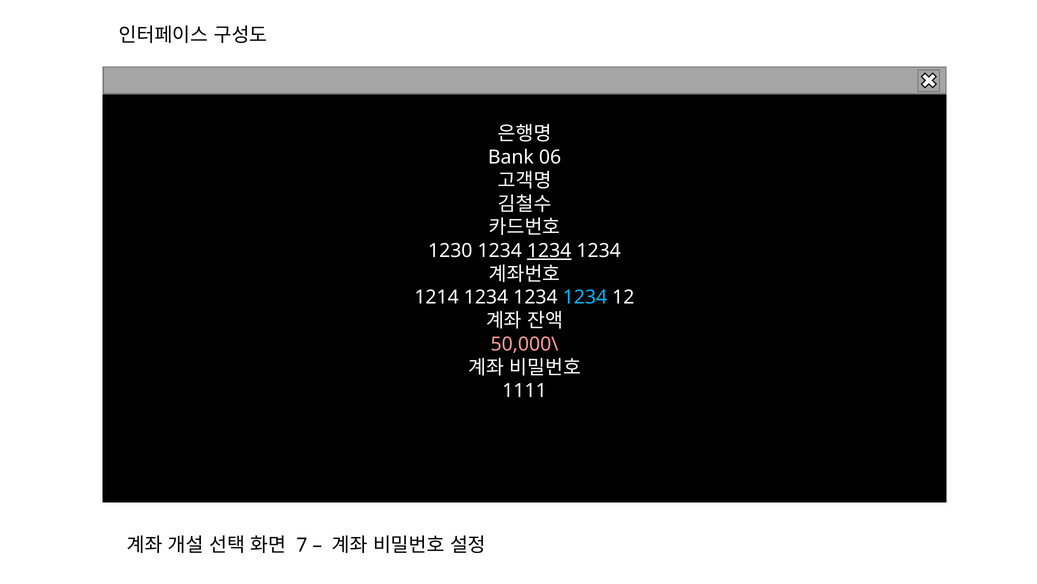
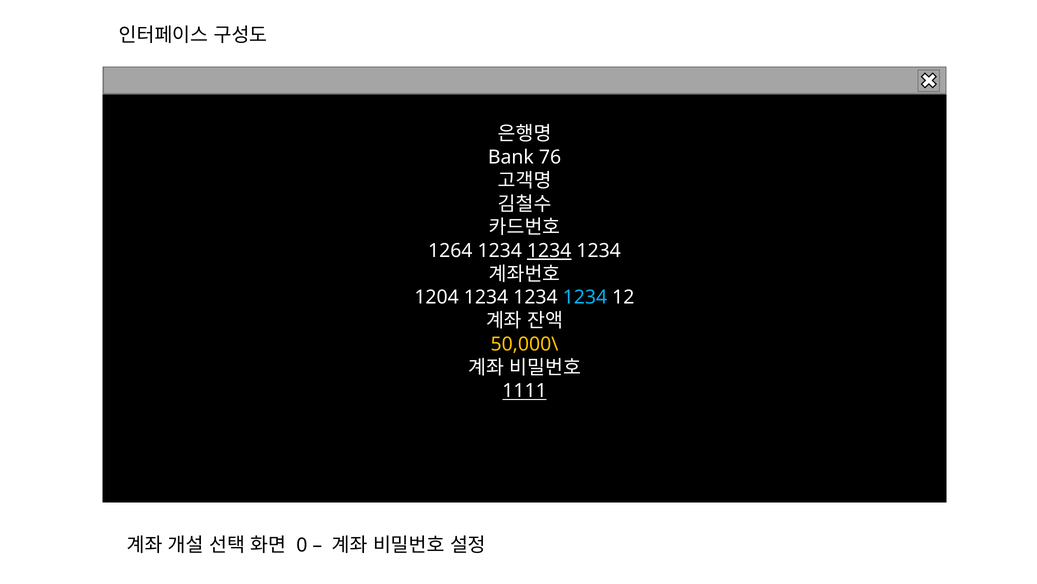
06: 06 -> 76 (550, 157)
1230: 1230 -> 1264 (450, 251)
1214: 1214 -> 1204 (437, 297)
50,000\ colour: pink -> yellow (524, 344)
1111 underline: none -> present (525, 391)
7: 7 -> 0 (302, 545)
